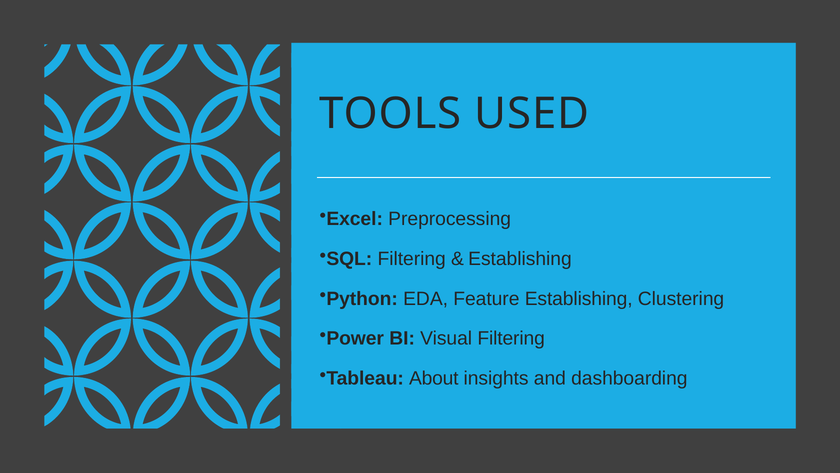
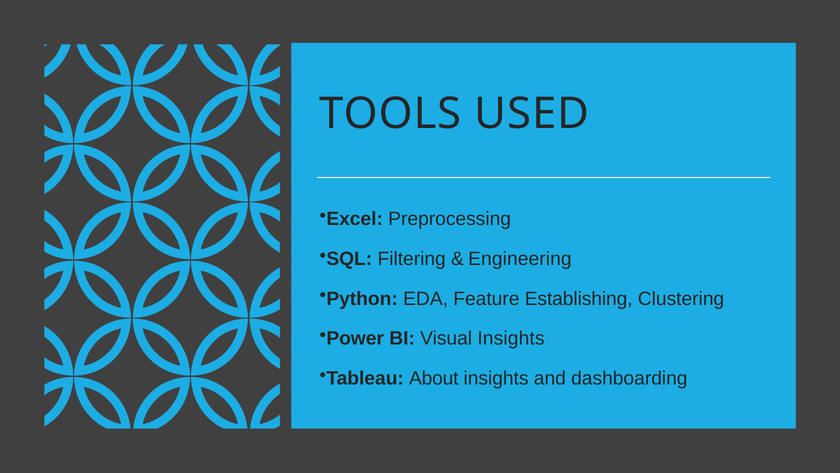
Establishing: Establishing -> Engineering (520, 259)
Visual Filtering: Filtering -> Insights (511, 338)
